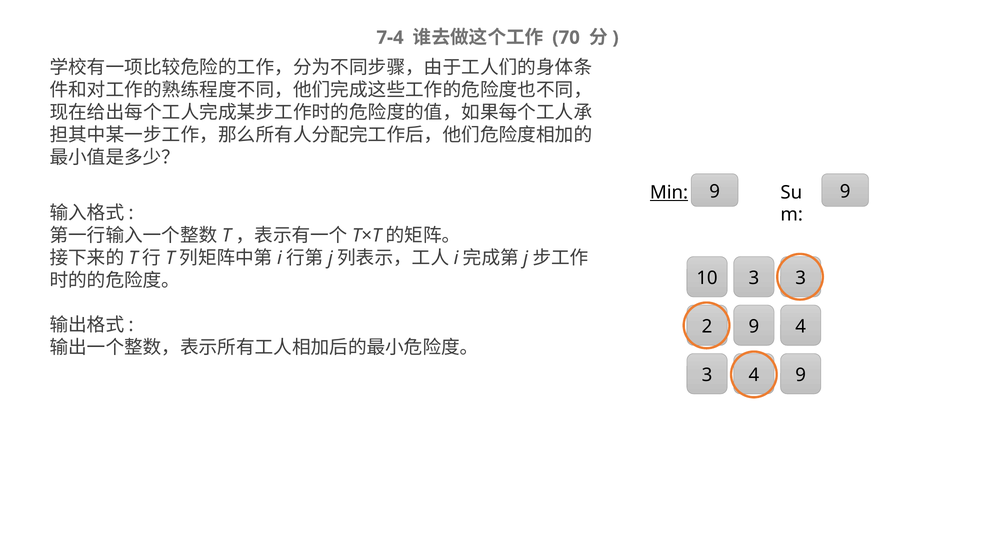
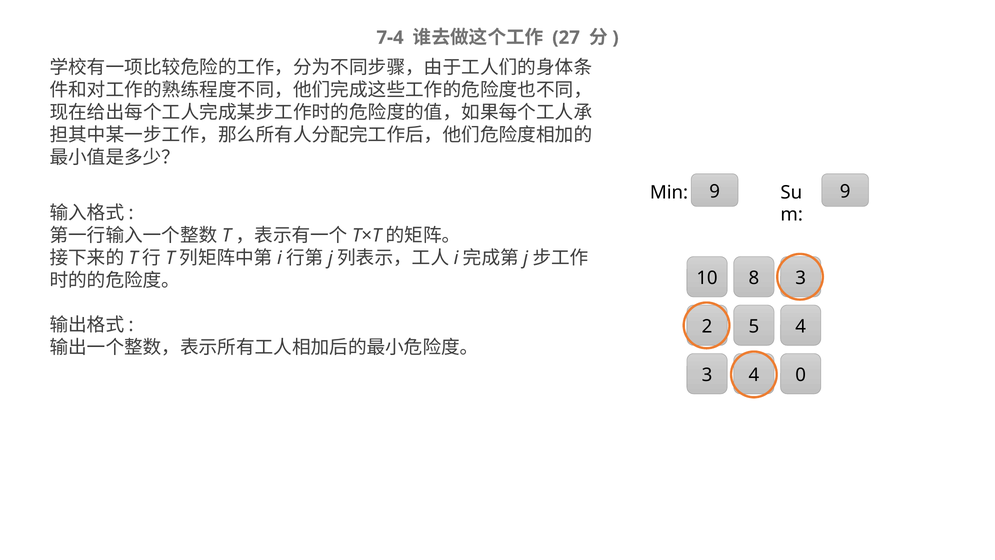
70: 70 -> 27 (566, 38)
Min underline: present -> none (669, 192)
10 3: 3 -> 8 (754, 278)
2 9: 9 -> 5 (754, 326)
4 9: 9 -> 0 (801, 375)
